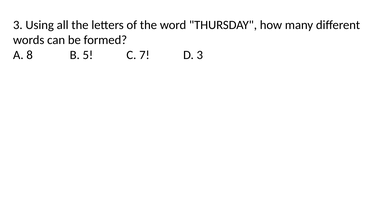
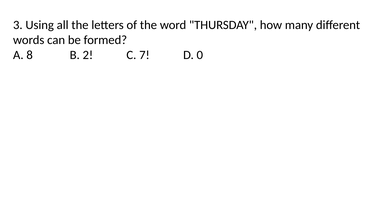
5: 5 -> 2 (88, 55)
D 3: 3 -> 0 (200, 55)
